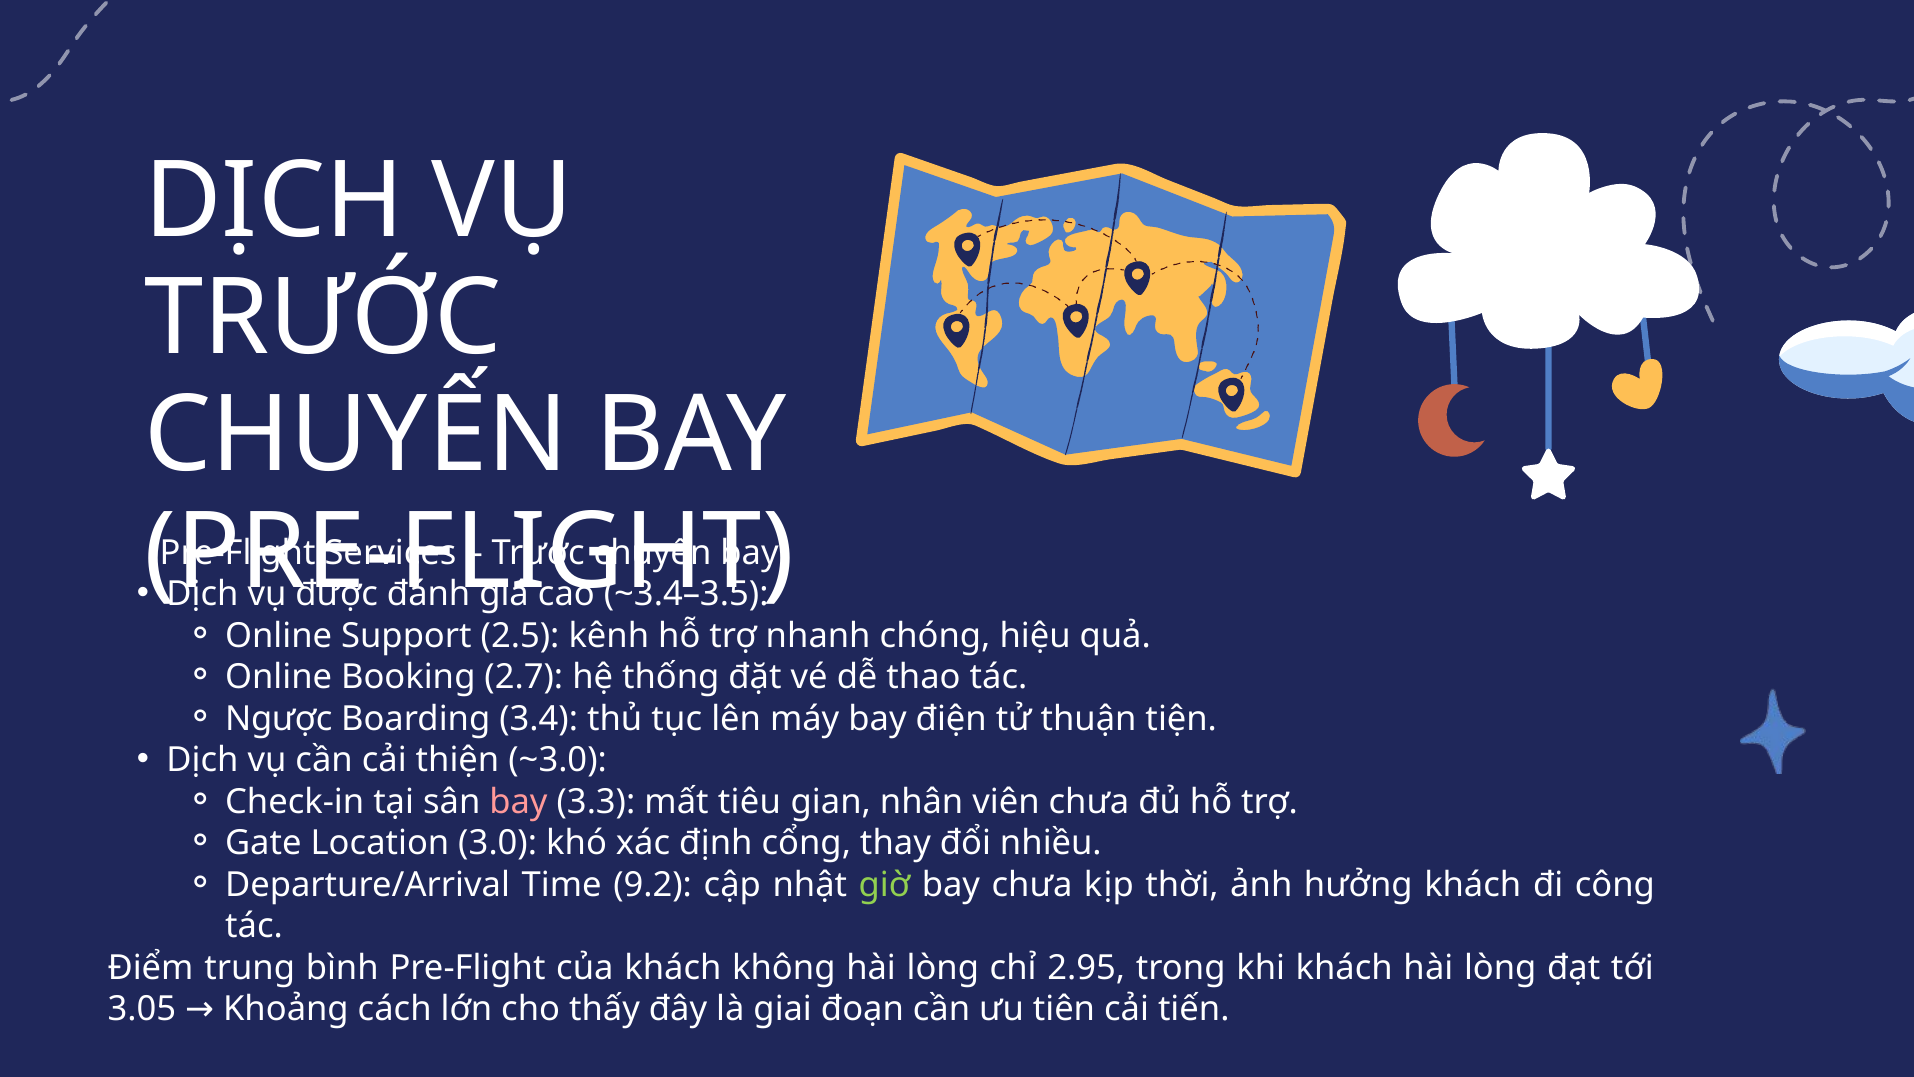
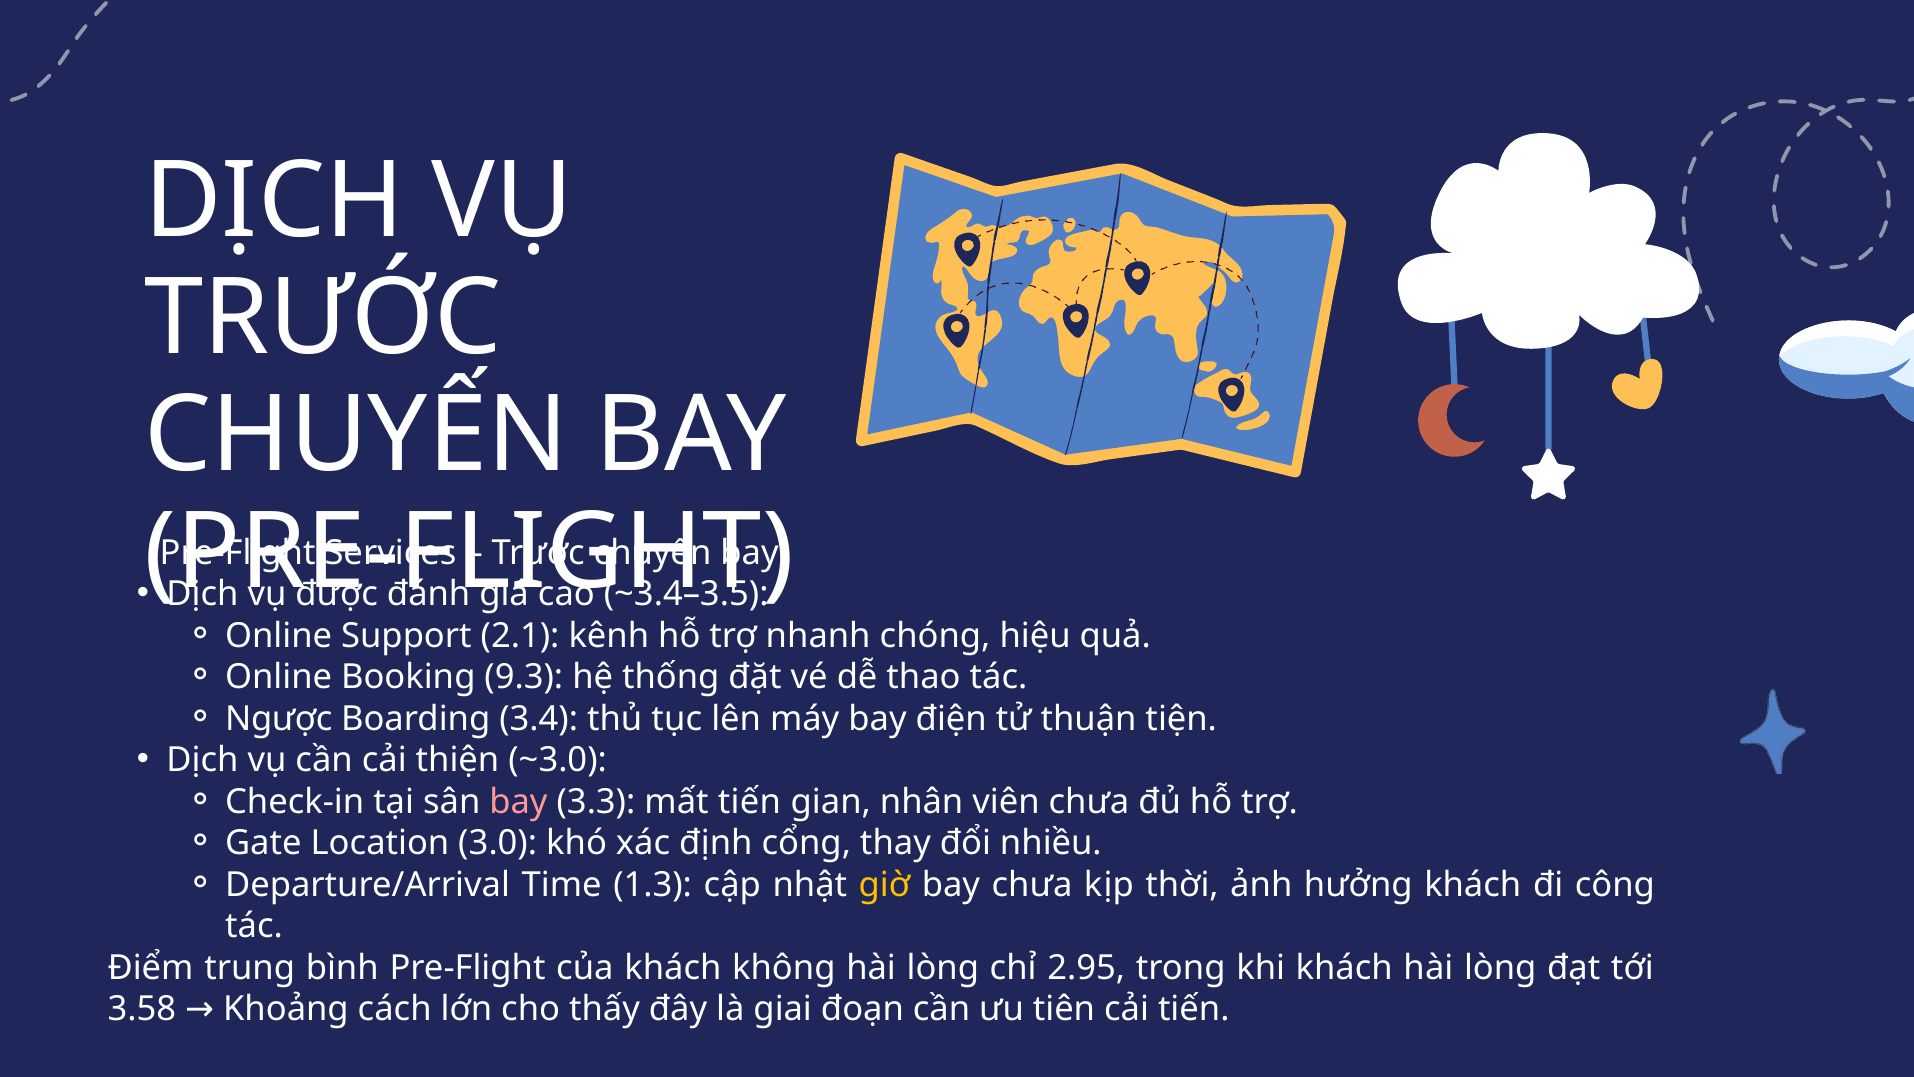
2.5: 2.5 -> 2.1 (520, 636)
2.7: 2.7 -> 9.3 (524, 677)
mất tiêu: tiêu -> tiến (749, 802)
9.2: 9.2 -> 1.3 (653, 885)
giờ colour: light green -> yellow (884, 885)
3.05: 3.05 -> 3.58 (142, 1009)
